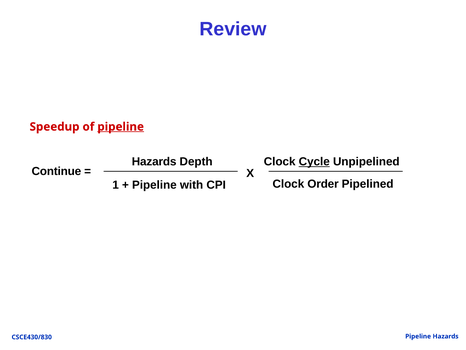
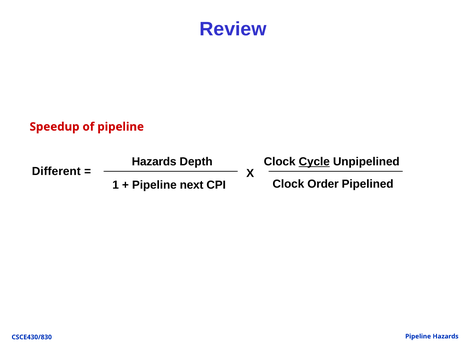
pipeline underline: present -> none (121, 127)
Continue: Continue -> Different (56, 171)
with: with -> next (192, 185)
